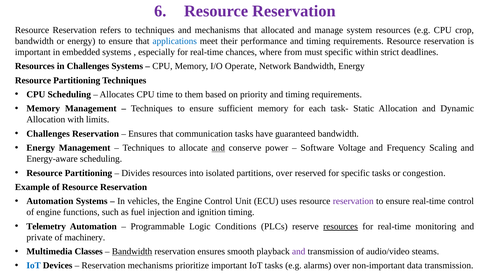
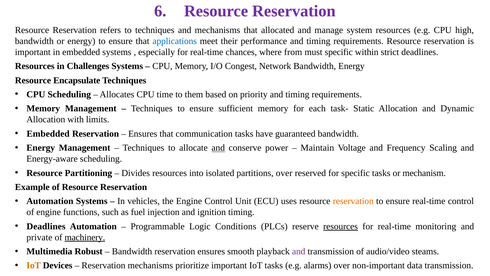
crop: crop -> high (465, 30)
Operate: Operate -> Congest (241, 66)
Partitioning: Partitioning -> Encapsulate (77, 80)
Challenges: Challenges -> Embedded (48, 134)
Software: Software -> Maintain (317, 148)
congestion: congestion -> mechanism (424, 173)
reservation colour: purple -> orange (353, 201)
Telemetry: Telemetry -> Deadlines (46, 226)
machinery underline: none -> present (85, 237)
Classes: Classes -> Robust (89, 251)
Bandwidth underline: present -> none (132, 251)
IoT colour: blue -> orange (34, 265)
